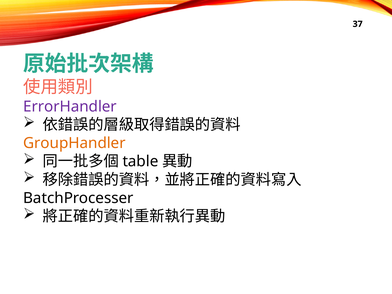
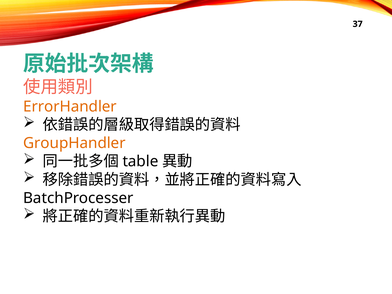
ErrorHandler colour: purple -> orange (70, 107)
